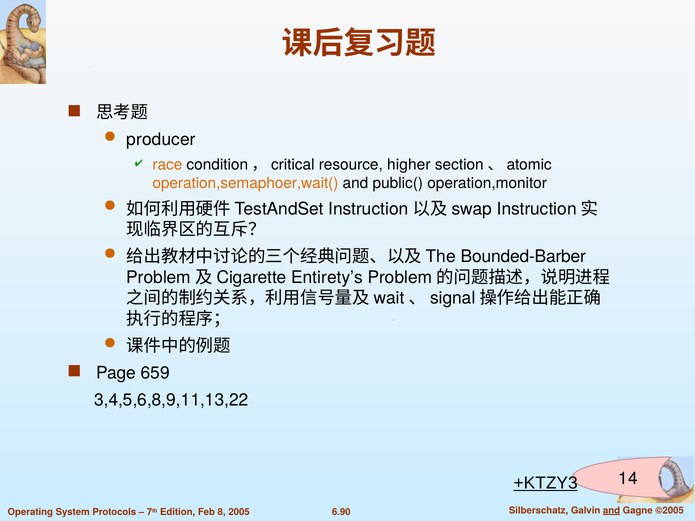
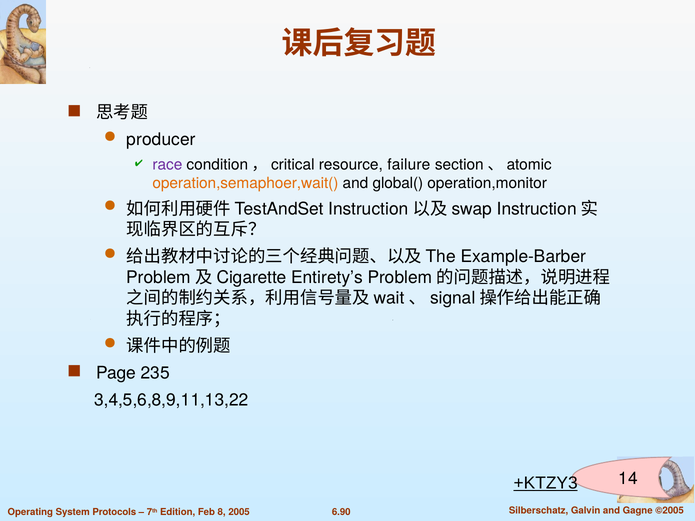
race colour: orange -> purple (167, 164)
higher: higher -> failure (409, 164)
public(: public( -> global( (398, 183)
Bounded-Barber: Bounded-Barber -> Example-Barber (523, 257)
659: 659 -> 235 (155, 373)
and underline: present -> none (611, 511)
